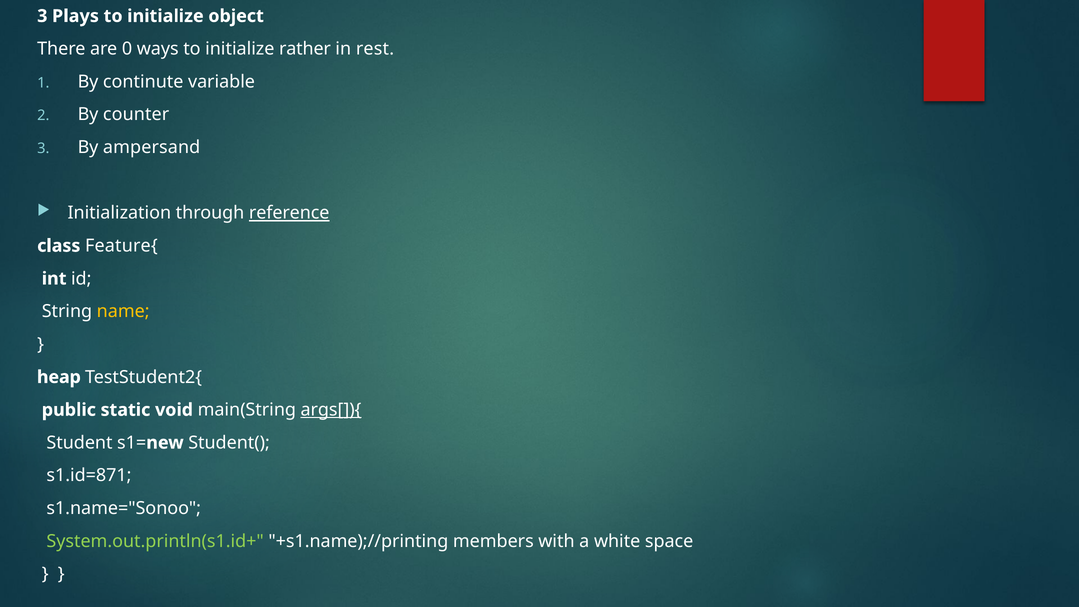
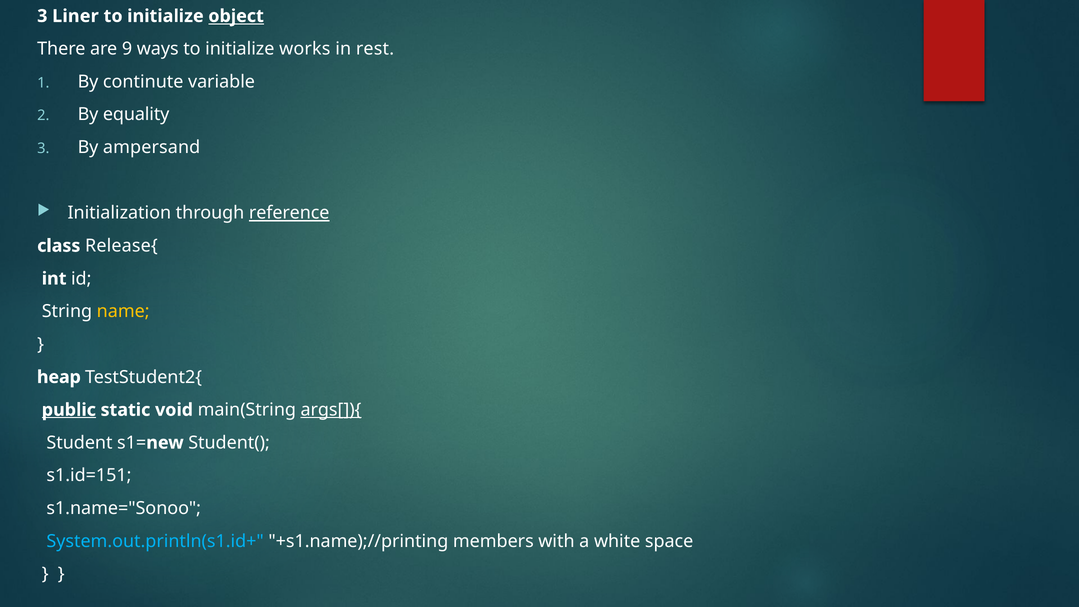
Plays: Plays -> Liner (75, 16)
object underline: none -> present (236, 16)
0: 0 -> 9 (127, 49)
rather: rather -> works (305, 49)
counter: counter -> equality (136, 115)
Feature{: Feature{ -> Release{ (121, 246)
public underline: none -> present (69, 410)
s1.id=871: s1.id=871 -> s1.id=151 (89, 476)
System.out.println(s1.id+ colour: light green -> light blue (155, 541)
